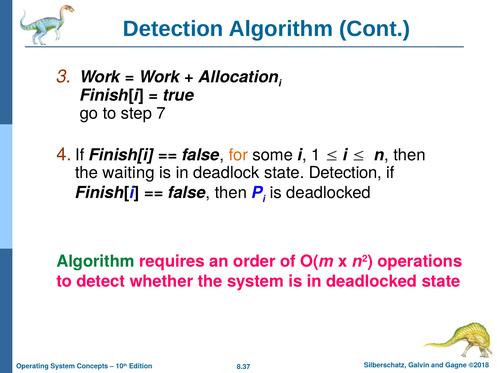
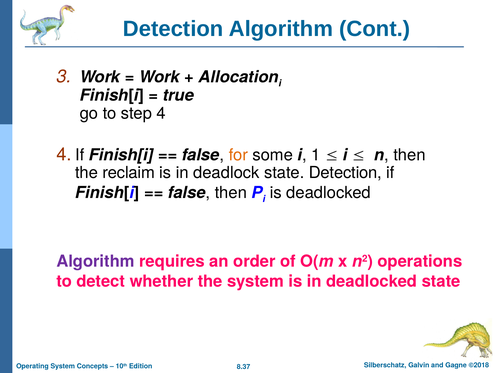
7: 7 -> 4 (161, 113)
waiting: waiting -> reclaim (129, 173)
Algorithm colour: green -> purple (95, 261)
